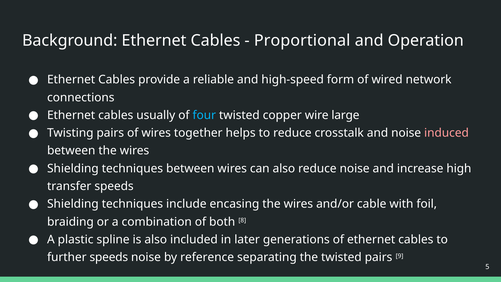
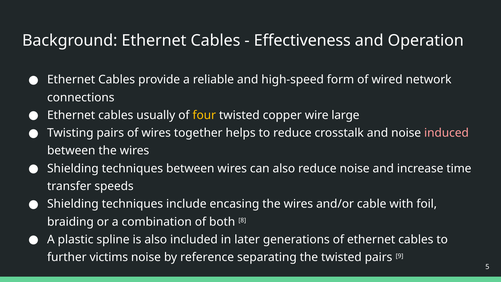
Proportional: Proportional -> Effectiveness (302, 41)
four colour: light blue -> yellow (204, 115)
high: high -> time (459, 168)
further speeds: speeds -> victims (109, 257)
